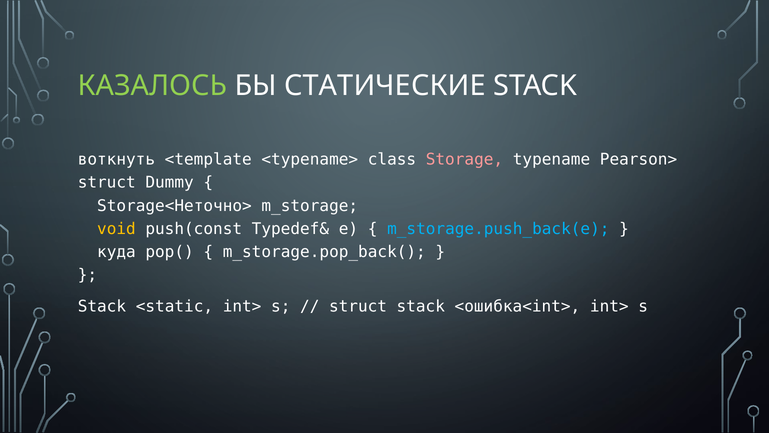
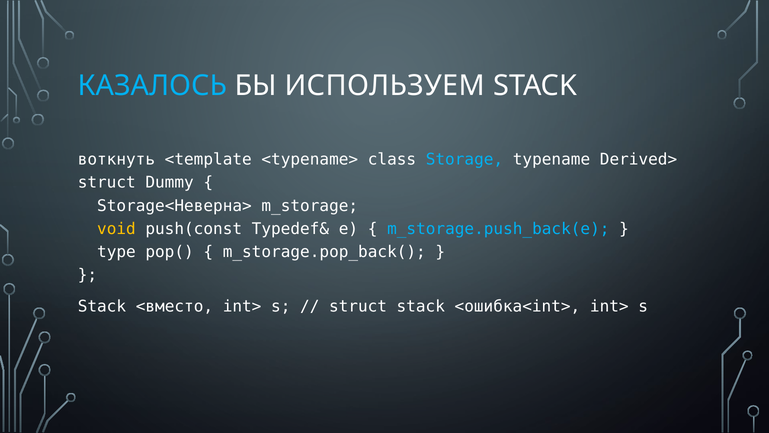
КАЗАЛОСЬ colour: light green -> light blue (152, 85)
СТАТИЧЕСКИЕ: СТАТИЧЕСКИЕ -> ИСПОЛЬЗУЕМ (385, 85)
Storage colour: pink -> light blue (464, 159)
Pearson>: Pearson> -> Derived> (638, 159)
Storage<Неточно>: Storage<Неточно> -> Storage<Неверна> (174, 206)
куда: куда -> type (116, 252)
<static: <static -> <вместо (174, 306)
